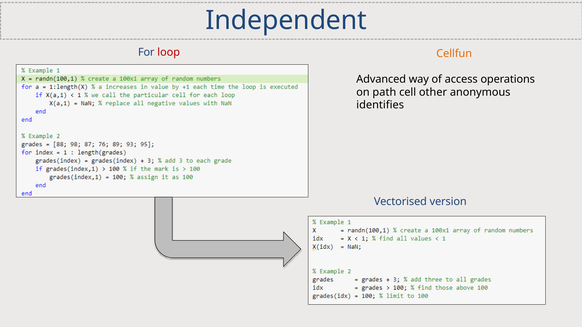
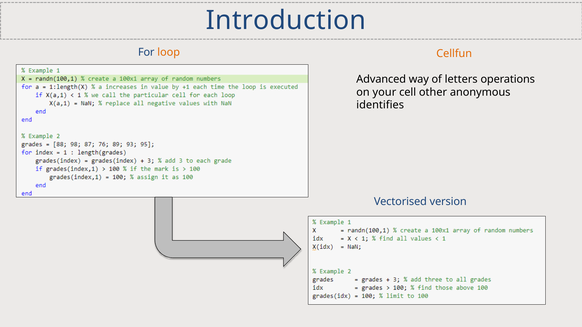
Independent: Independent -> Introduction (286, 20)
loop colour: red -> orange (169, 52)
access: access -> letters (461, 79)
path: path -> your (384, 92)
